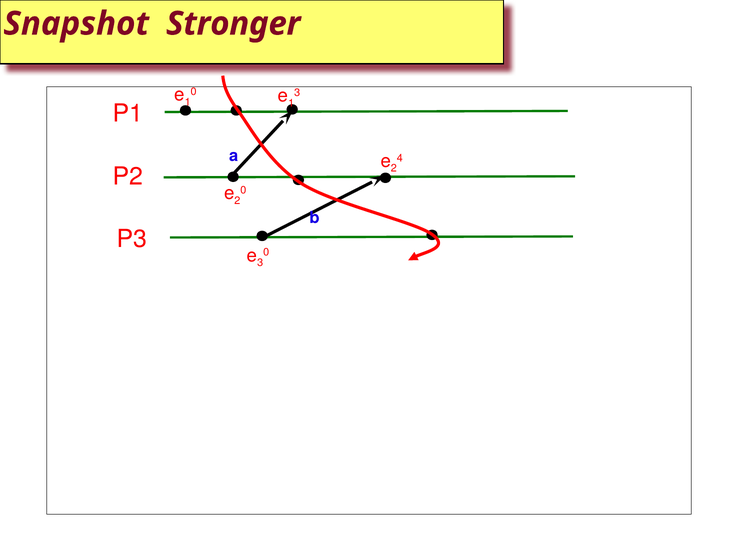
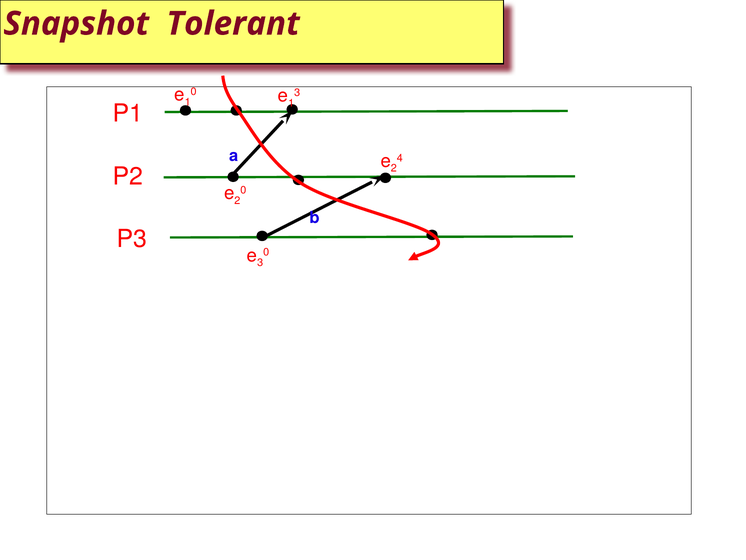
Stronger: Stronger -> Tolerant (233, 24)
